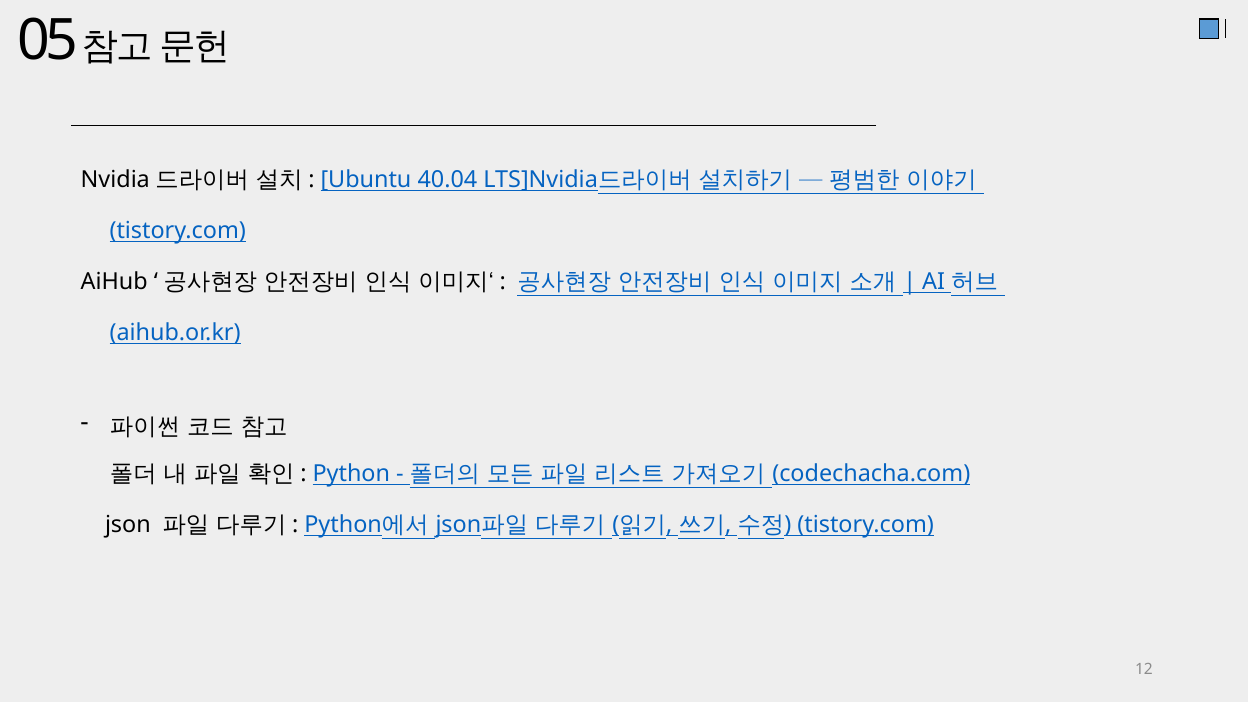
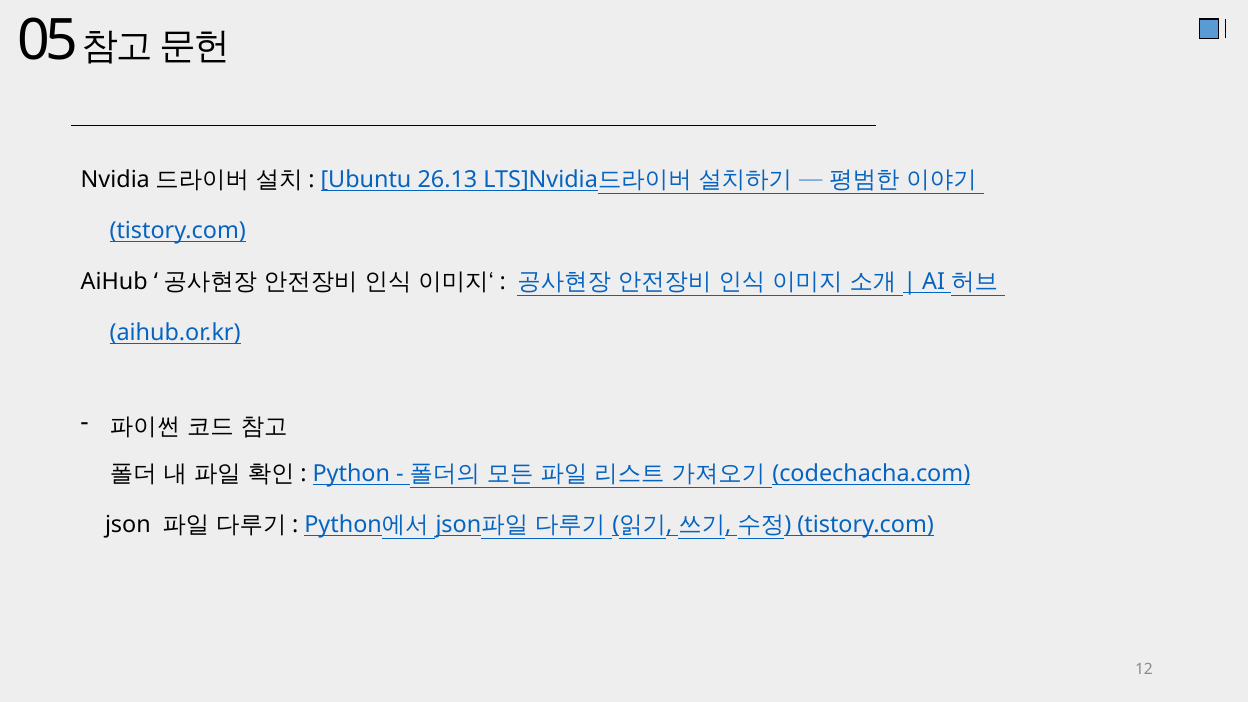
40.04: 40.04 -> 26.13 (447, 180)
